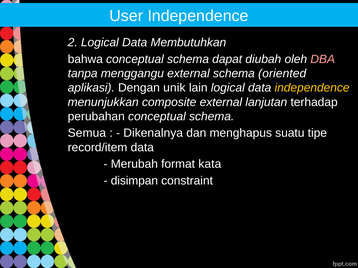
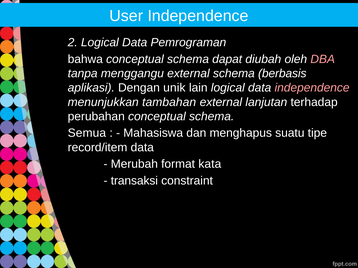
Membutuhkan: Membutuhkan -> Pemrograman (188, 43)
oriented: oriented -> berbasis (282, 74)
independence colour: yellow -> pink (312, 88)
composite: composite -> tambahan (169, 102)
Dikenalnya: Dikenalnya -> Mahasiswa (153, 133)
disimpan: disimpan -> transaksi (134, 181)
